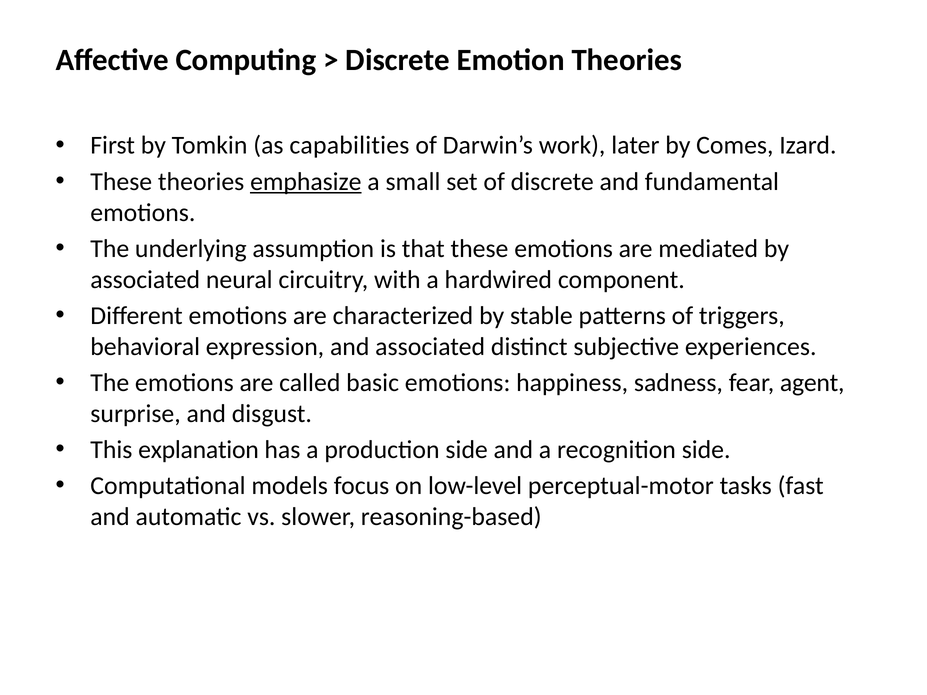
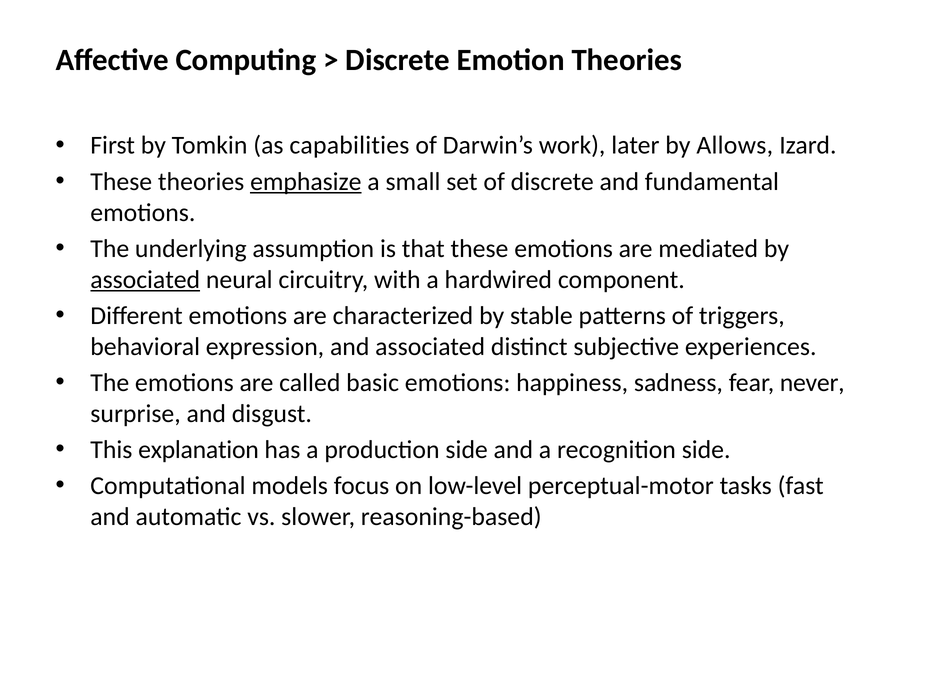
Comes: Comes -> Allows (735, 146)
associated underline: none -> present (145, 280)
agent: agent -> never (812, 383)
